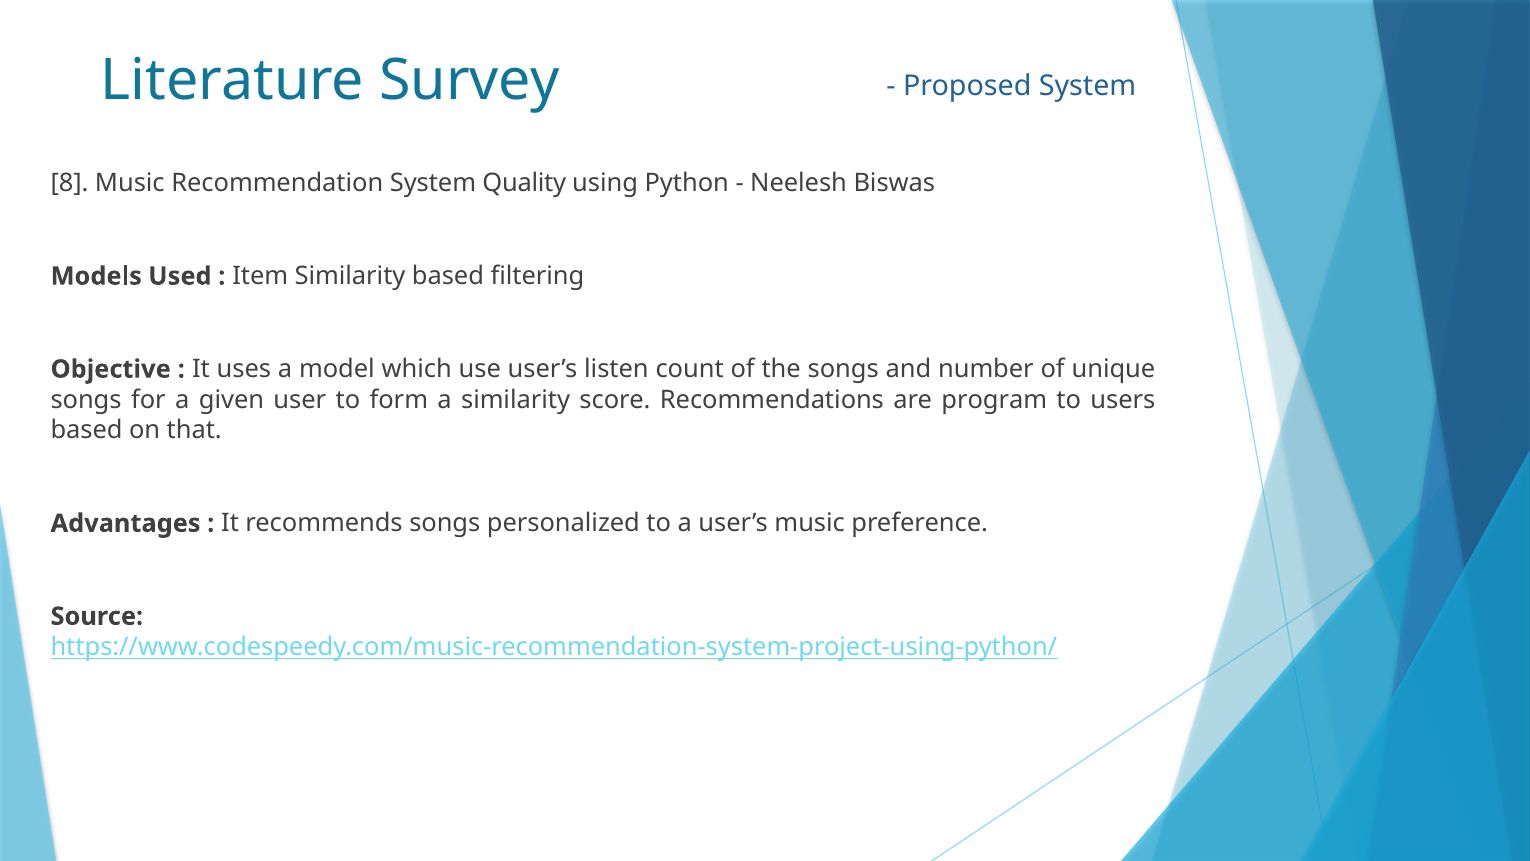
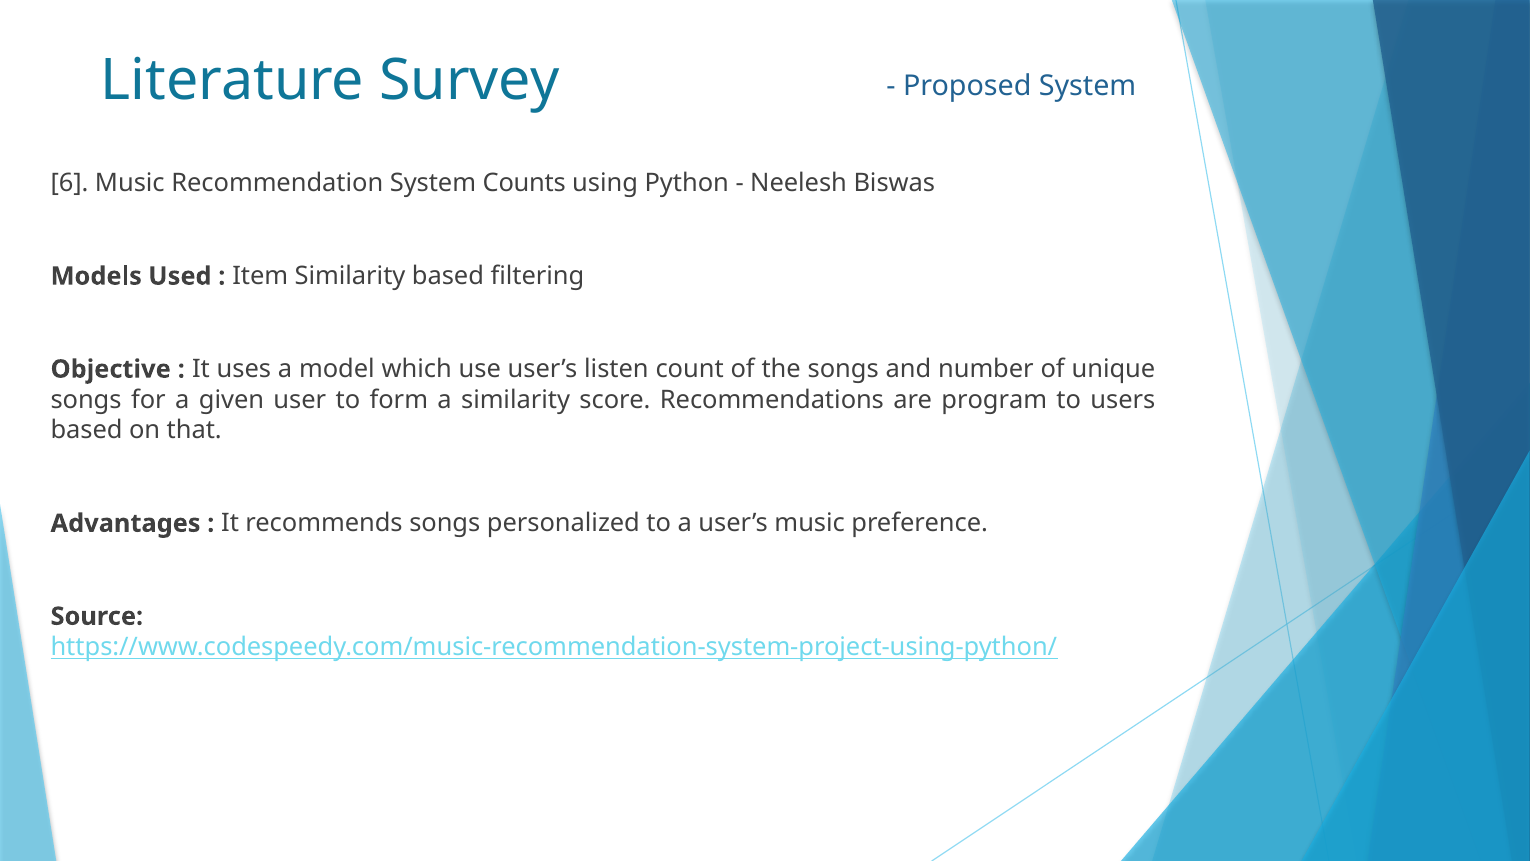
8: 8 -> 6 (70, 183)
Quality: Quality -> Counts (524, 183)
